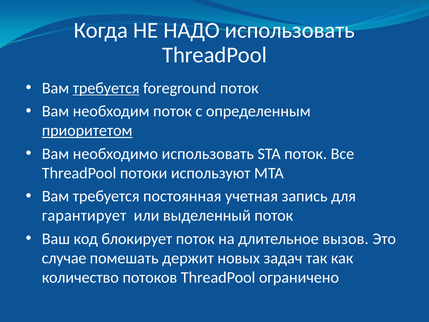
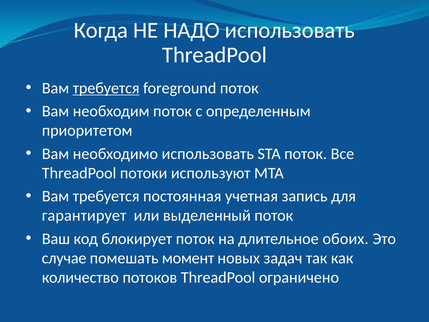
приоритетом underline: present -> none (87, 130)
вызов: вызов -> обоих (346, 239)
держит: держит -> момент (188, 258)
